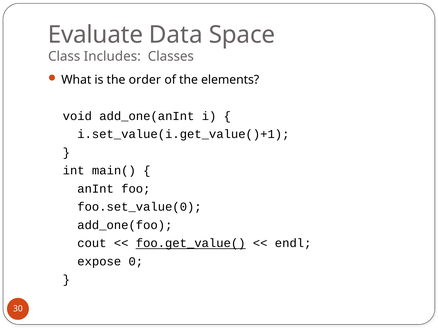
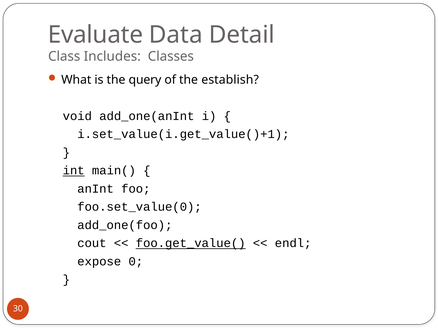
Space: Space -> Detail (242, 35)
order: order -> query (145, 80)
elements: elements -> establish (230, 80)
int underline: none -> present (74, 170)
